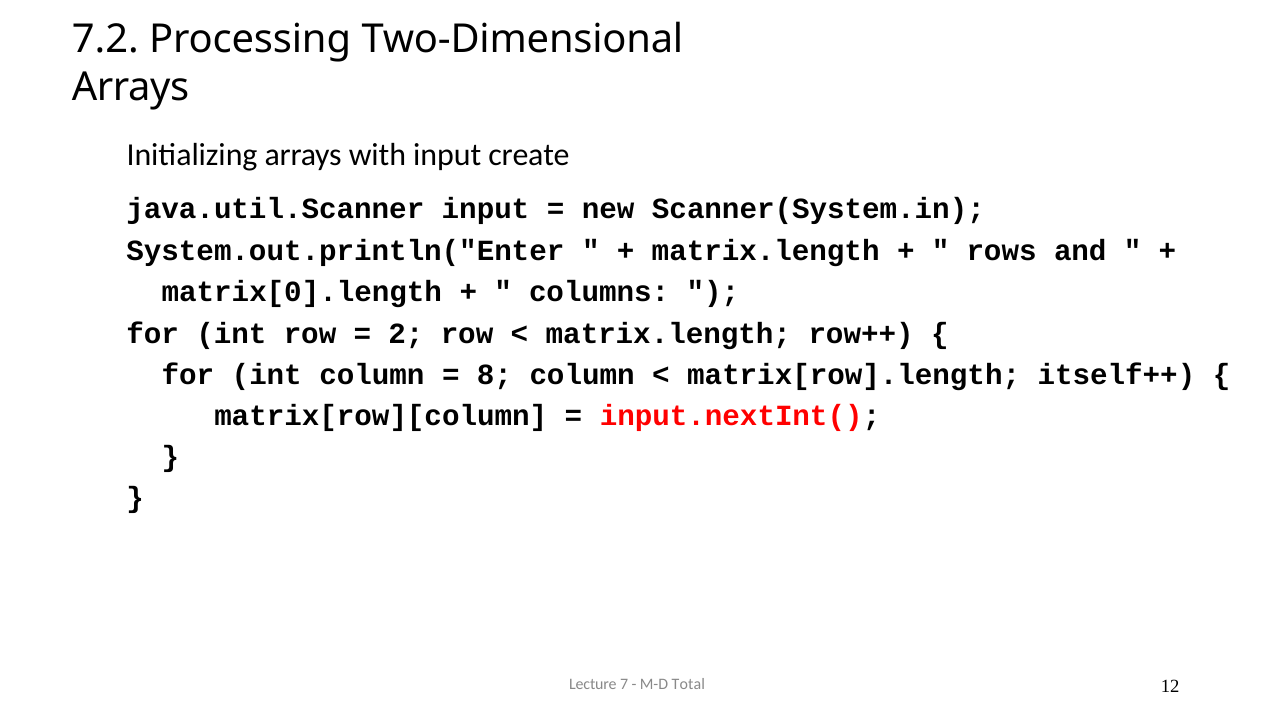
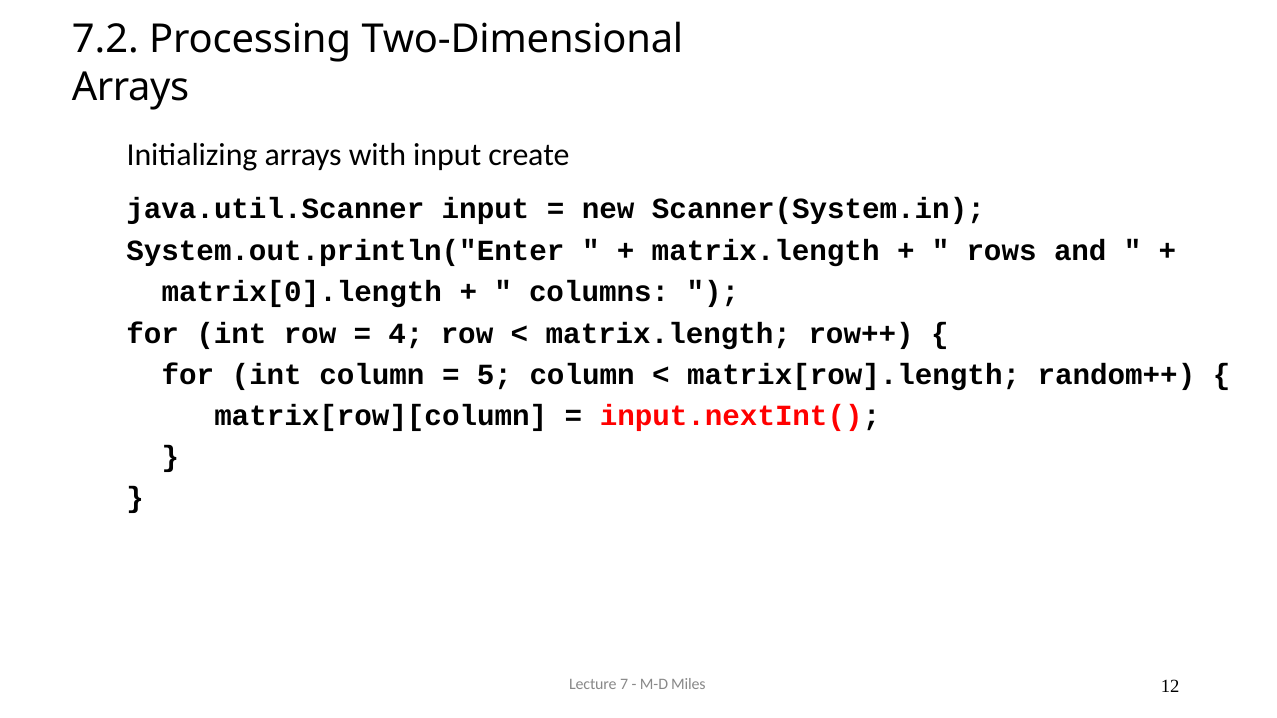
2: 2 -> 4 (406, 334)
8: 8 -> 5 (494, 375)
itself++: itself++ -> random++ (1116, 375)
Total: Total -> Miles (688, 685)
